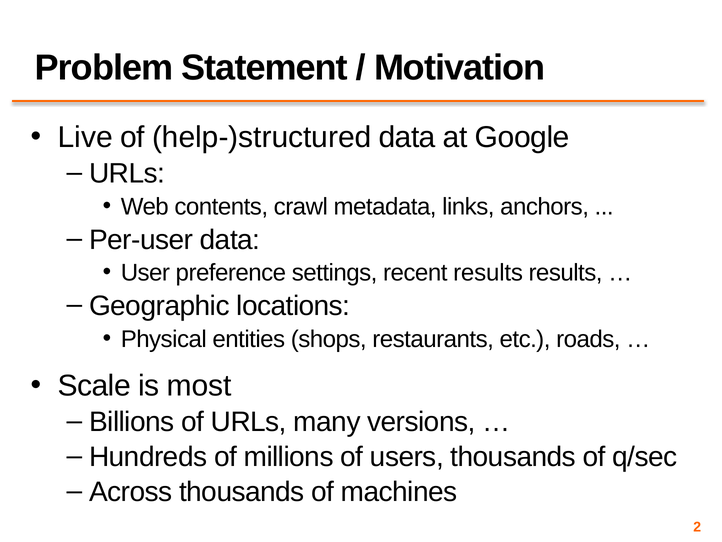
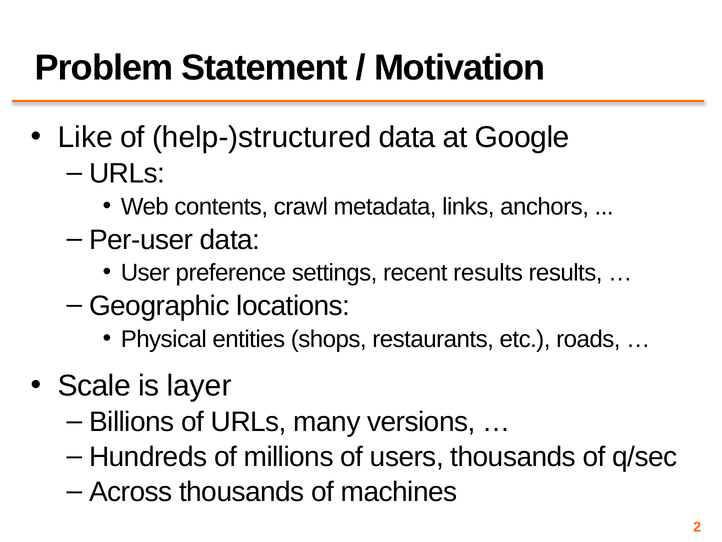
Live: Live -> Like (85, 137)
most: most -> layer (199, 386)
